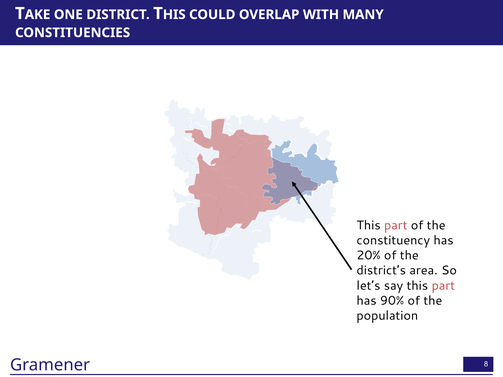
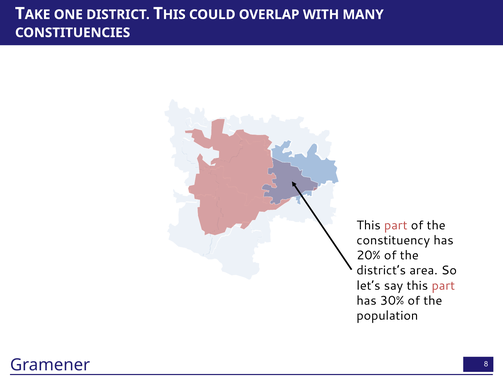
90%: 90% -> 30% (392, 301)
